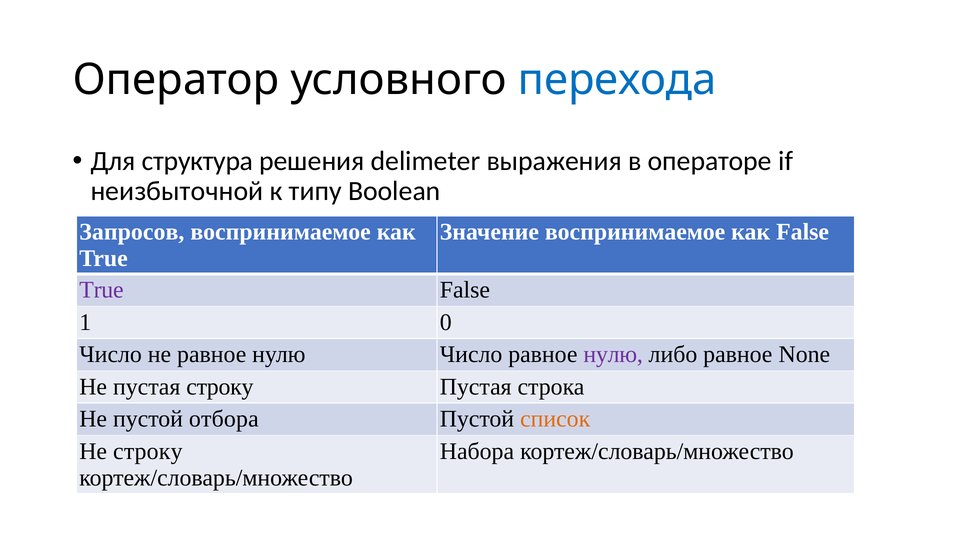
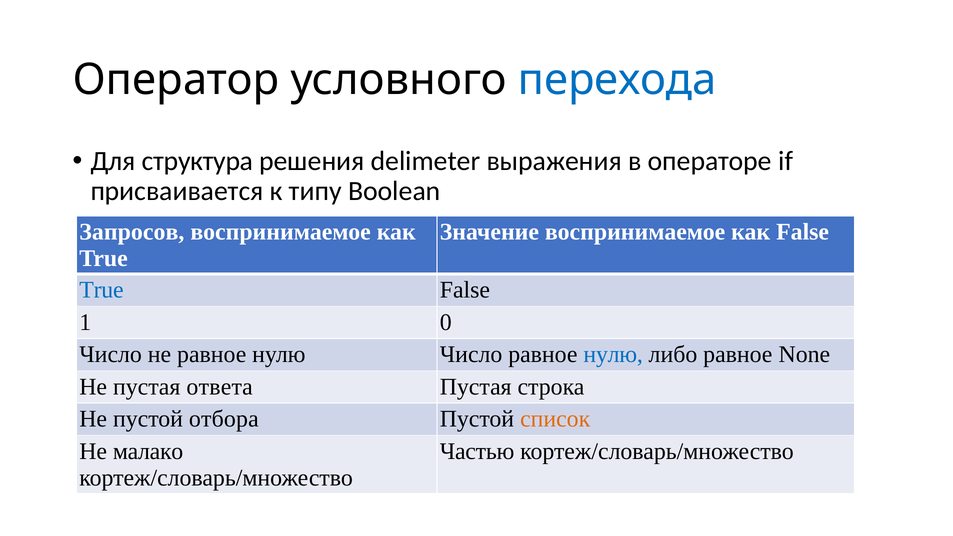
неизбыточной: неизбыточной -> присваивается (177, 191)
True colour: purple -> blue (101, 290)
нулю colour: purple -> blue (613, 355)
пустая строку: строку -> ответа (220, 387)
Не строку: строку -> малако (148, 451)
Набора: Набора -> Частью (477, 451)
